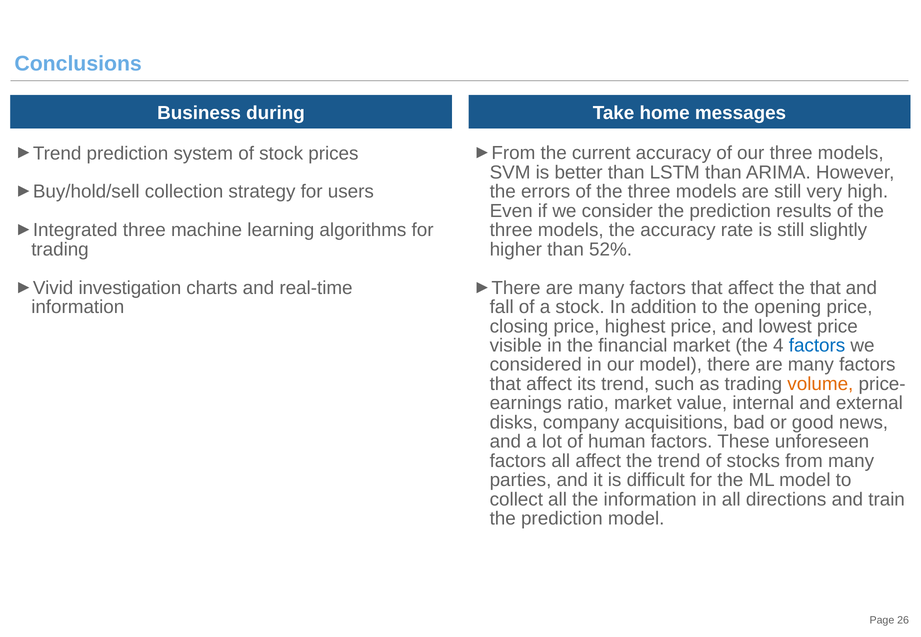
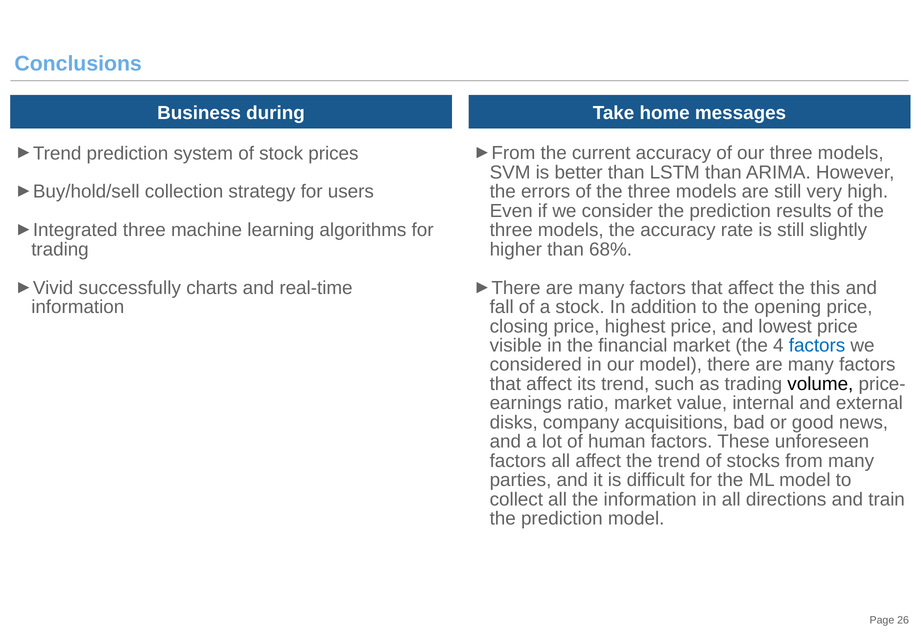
52%: 52% -> 68% (611, 250)
investigation: investigation -> successfully (130, 288)
the that: that -> this (825, 288)
volume colour: orange -> black (820, 384)
